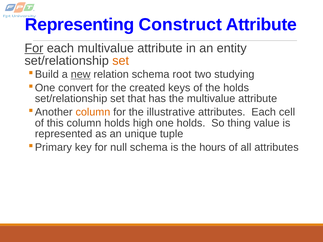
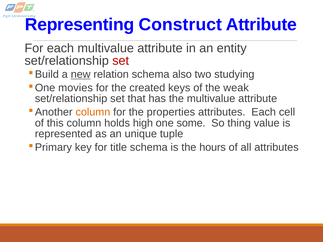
For underline: present -> none (34, 48)
set colour: orange -> red (121, 61)
root: root -> also (182, 74)
convert: convert -> movies (76, 88)
the holds: holds -> weak (236, 88)
illustrative: illustrative -> properties (171, 112)
one holds: holds -> some (191, 123)
null: null -> title (119, 147)
